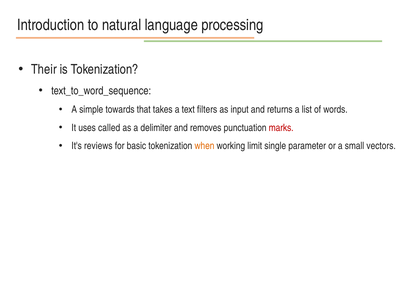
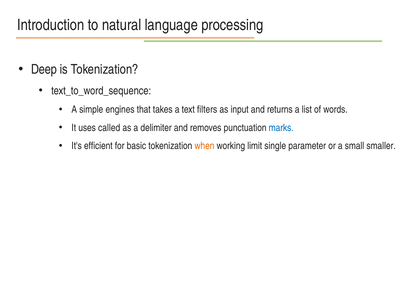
Their: Their -> Deep (44, 69)
towards: towards -> engines (120, 110)
marks colour: red -> blue (281, 128)
reviews: reviews -> efficient (98, 146)
vectors: vectors -> smaller (381, 146)
